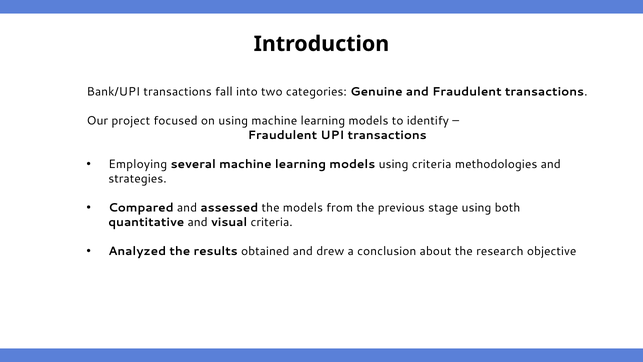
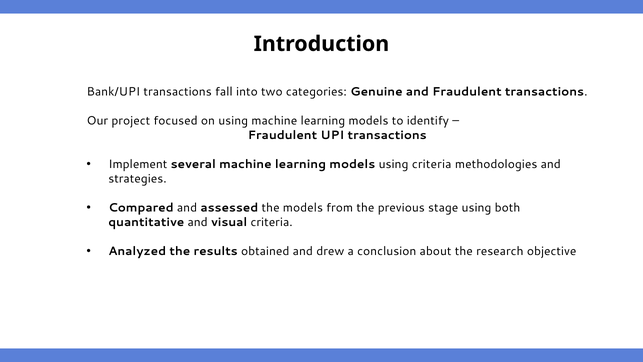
Employing: Employing -> Implement (138, 164)
